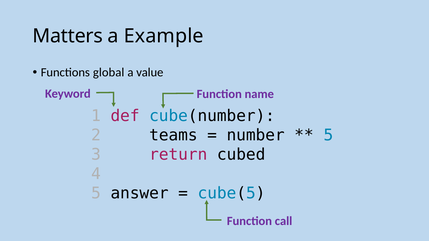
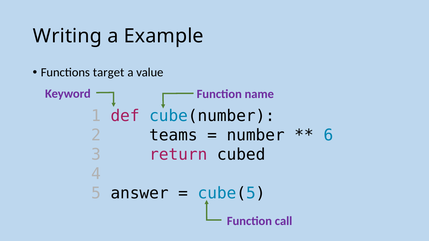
Matters: Matters -> Writing (67, 36)
global: global -> target (109, 73)
5: 5 -> 6 (328, 135)
